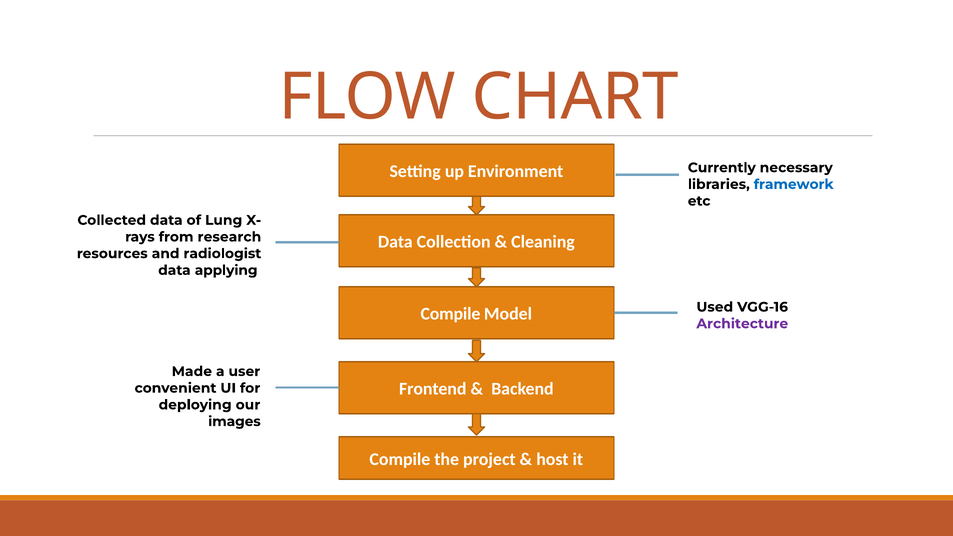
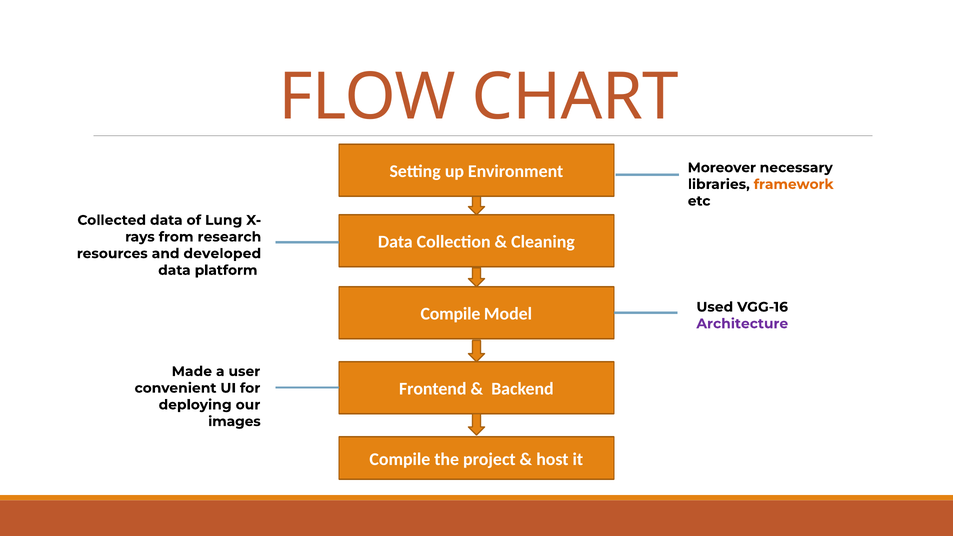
Currently: Currently -> Moreover (722, 168)
framework colour: blue -> orange (794, 184)
radiologist: radiologist -> developed (222, 254)
applying: applying -> platform (226, 270)
